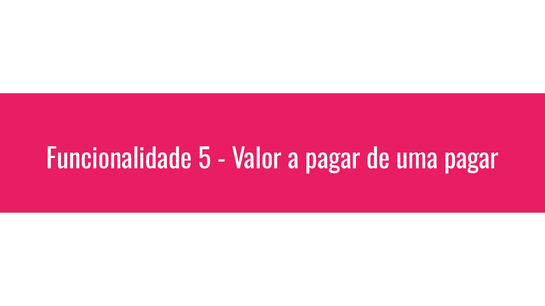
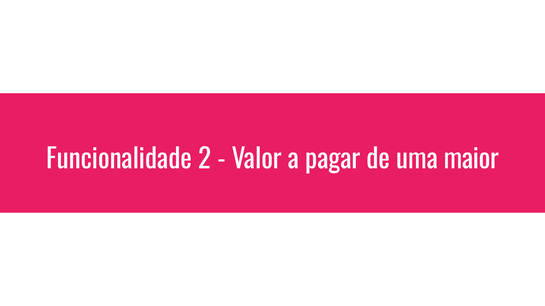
5: 5 -> 2 (205, 160)
uma pagar: pagar -> maior (471, 160)
